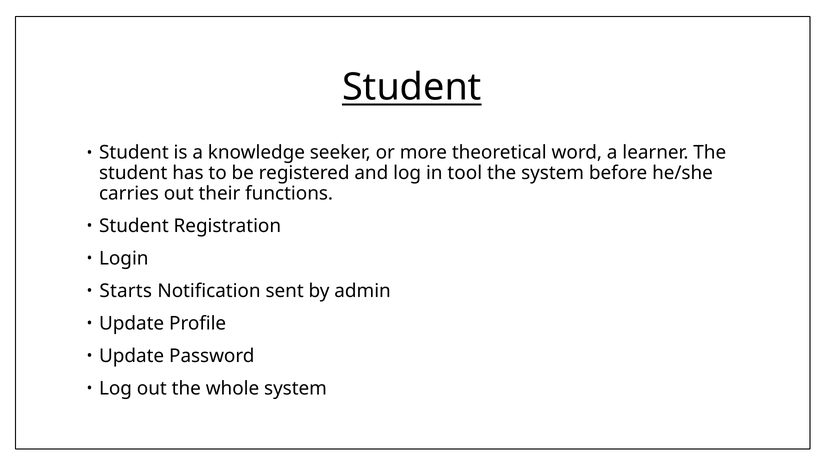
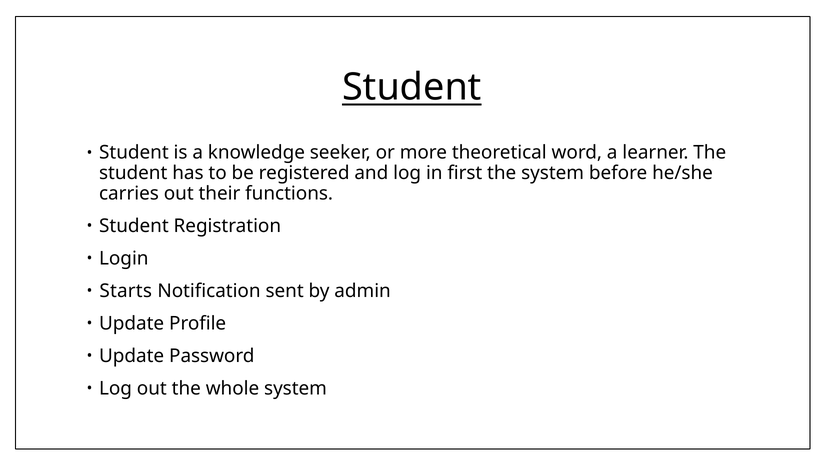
tool: tool -> first (465, 173)
